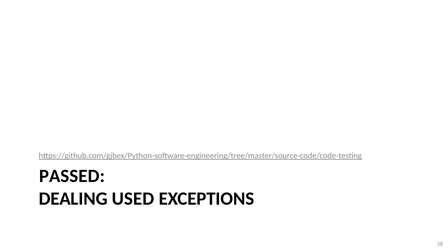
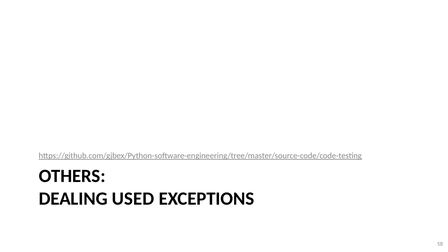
PASSED: PASSED -> OTHERS (72, 176)
